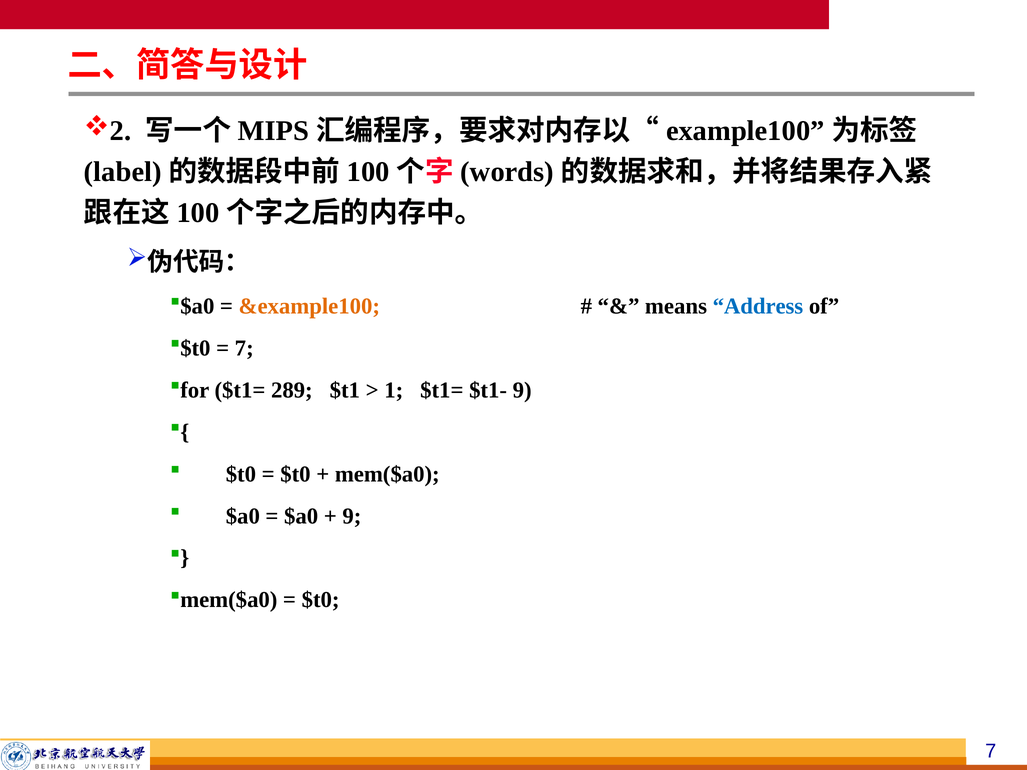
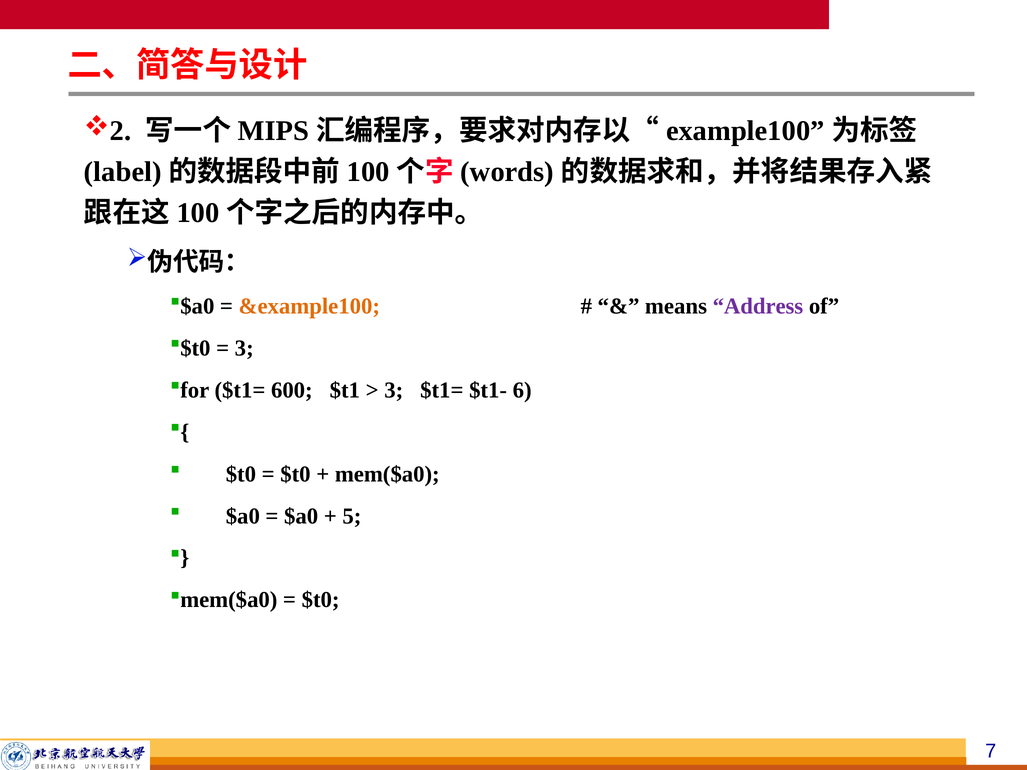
Address colour: blue -> purple (758, 306)
7: 7 -> 3 (244, 348)
289: 289 -> 600 (292, 390)
1: 1 -> 3 (394, 390)
$t1- 9: 9 -> 6 (522, 390)
9: 9 -> 5 (352, 516)
